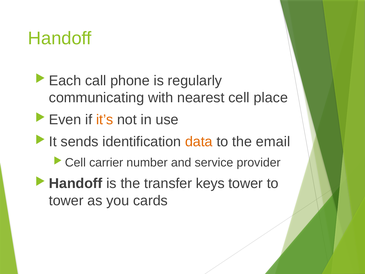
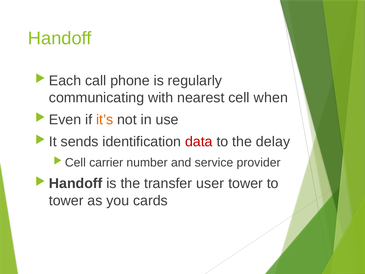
place: place -> when (271, 98)
data colour: orange -> red (199, 142)
email: email -> delay (273, 142)
keys: keys -> user (210, 183)
